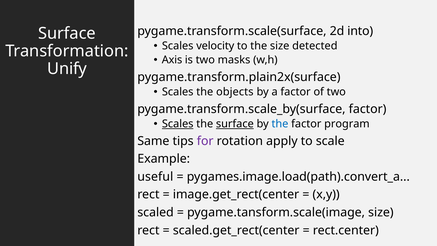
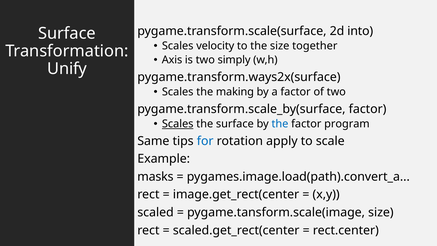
detected: detected -> together (315, 46)
masks: masks -> simply (234, 60)
pygame.transform.plain2x(surface: pygame.transform.plain2x(surface -> pygame.transform.ways2x(surface (239, 77)
objects: objects -> making (235, 92)
surface underline: present -> none (235, 124)
for colour: purple -> blue (205, 141)
useful: useful -> masks (155, 177)
